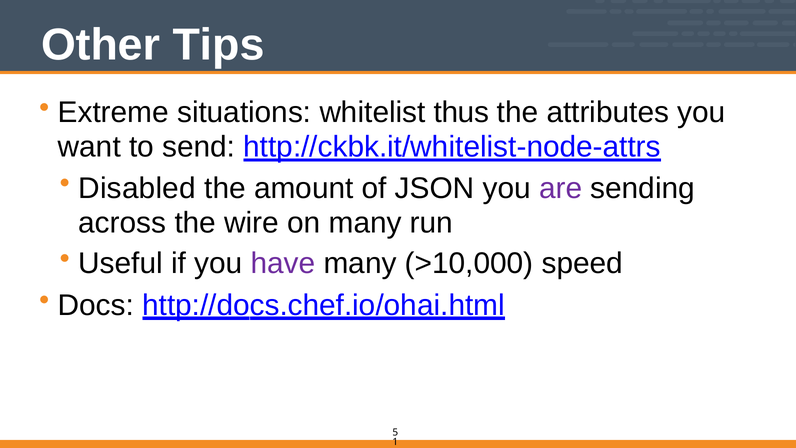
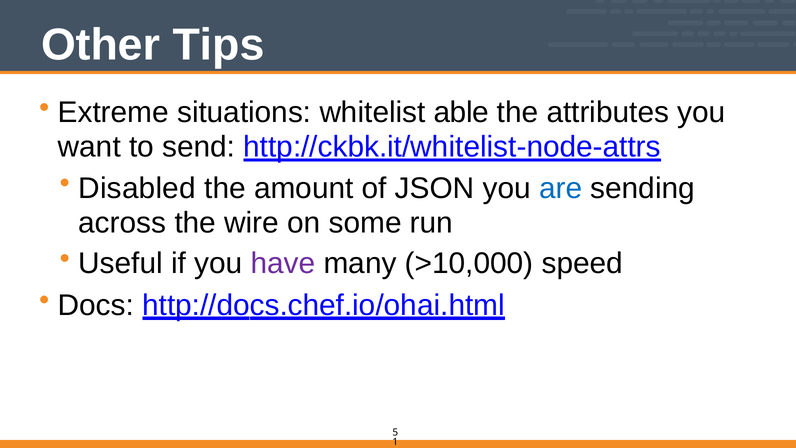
thus: thus -> able (461, 113)
are colour: purple -> blue (561, 188)
on many: many -> some (365, 223)
